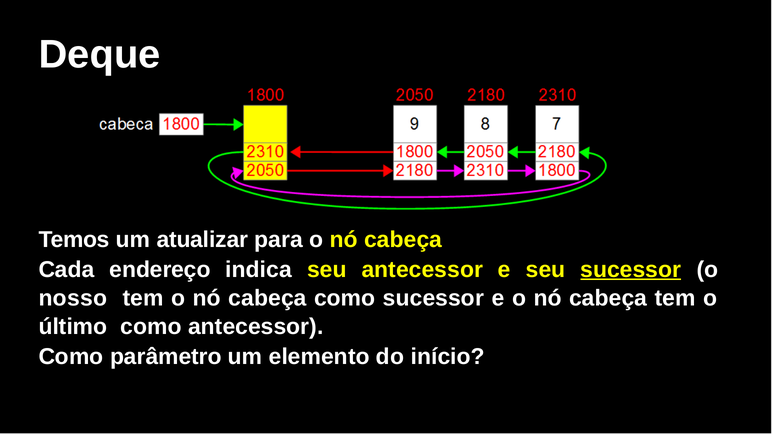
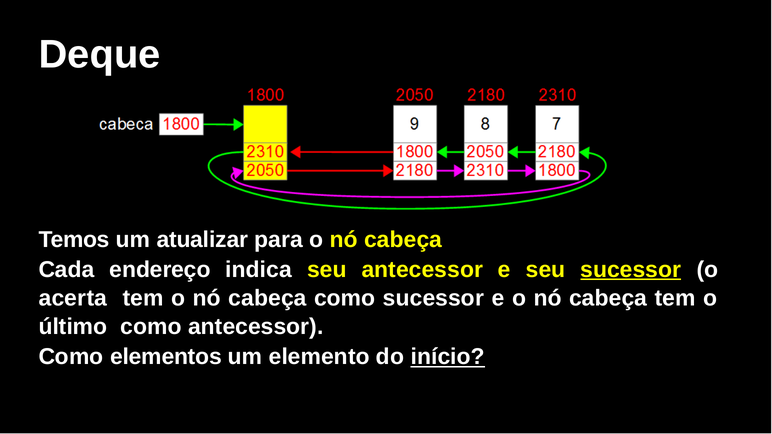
nosso: nosso -> acerta (73, 298)
parâmetro: parâmetro -> elementos (166, 357)
início underline: none -> present (448, 357)
